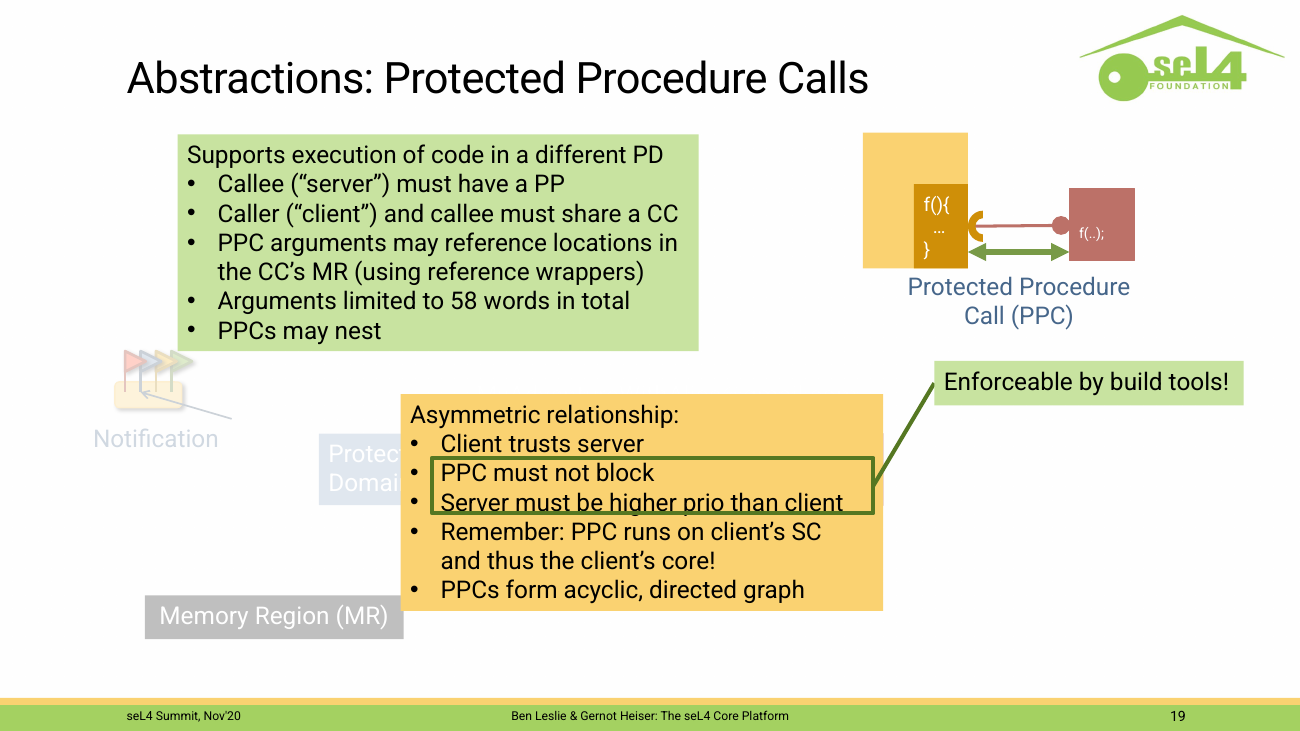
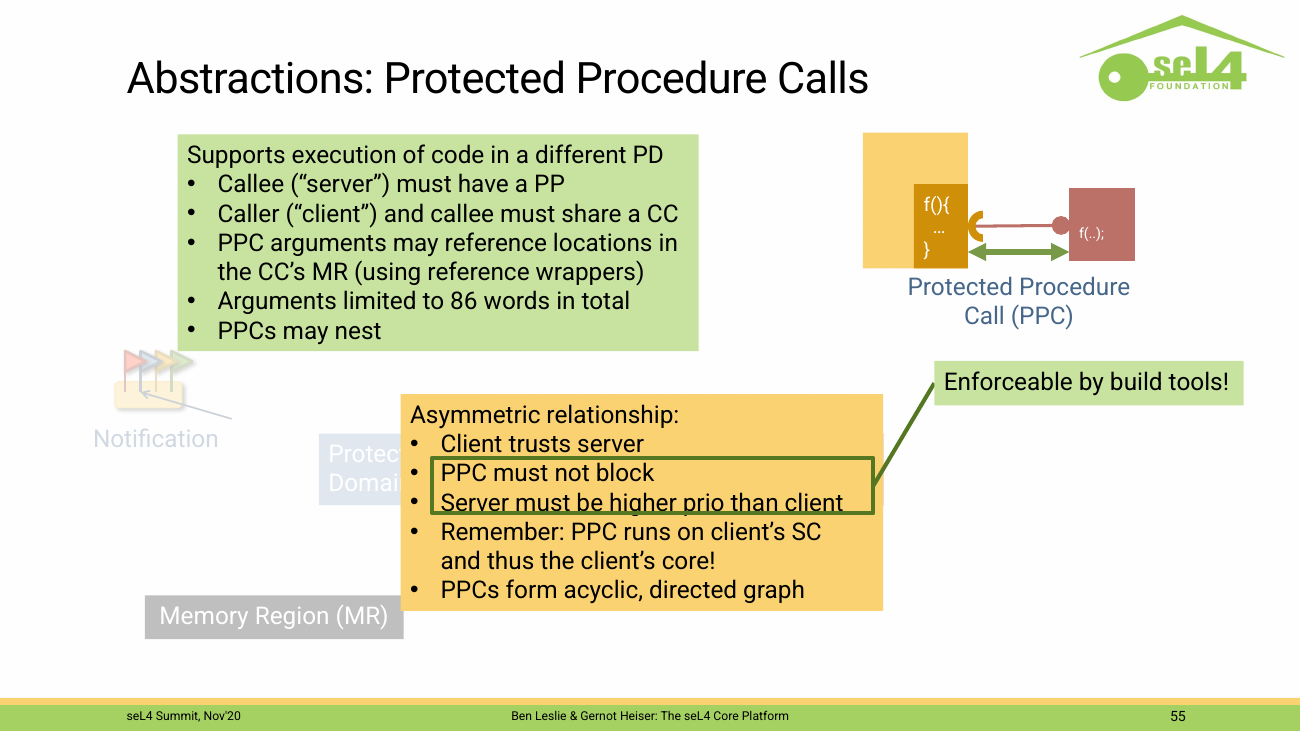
58: 58 -> 86 (464, 302)
19: 19 -> 55 (1178, 717)
